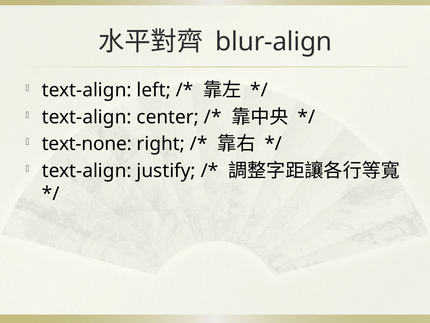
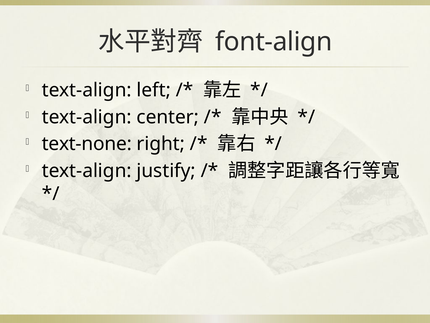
blur-align: blur-align -> font-align (274, 42)
